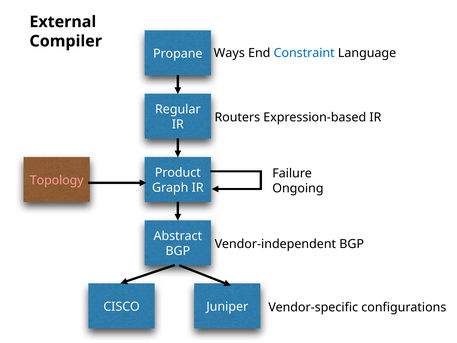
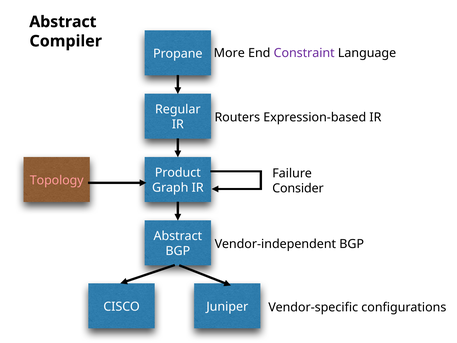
External: External -> Abstract (63, 22)
Ways: Ways -> More (229, 53)
Constraint colour: blue -> purple (304, 53)
Ongoing: Ongoing -> Consider (298, 188)
